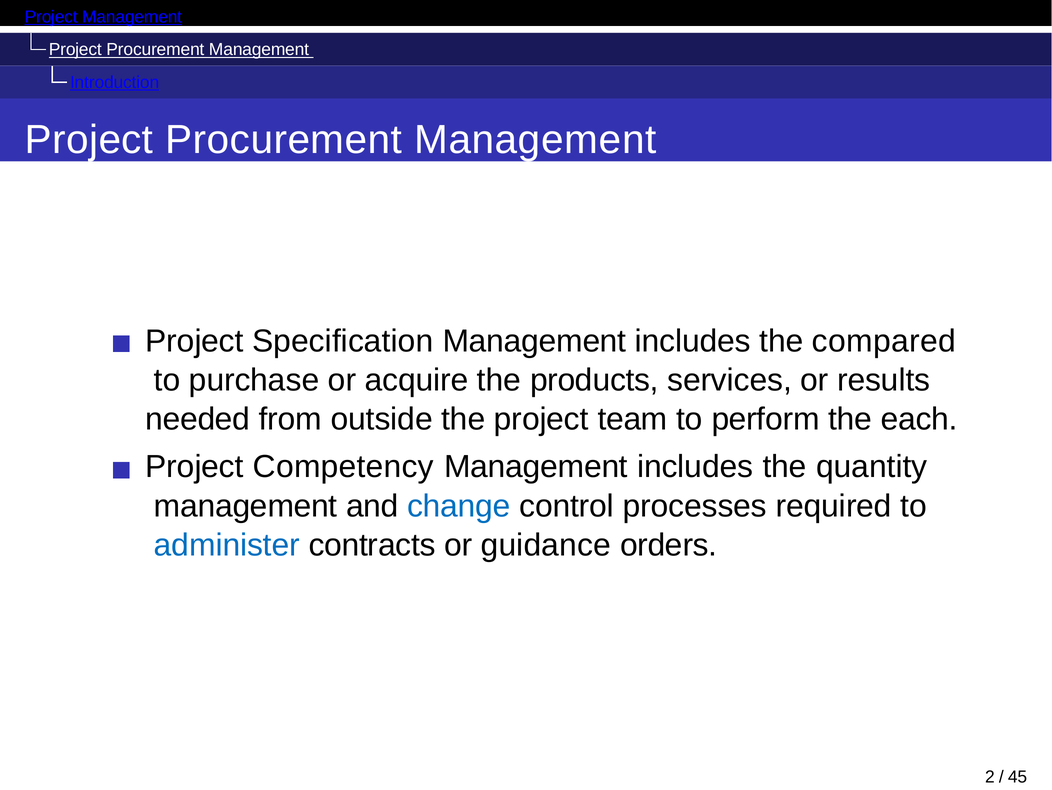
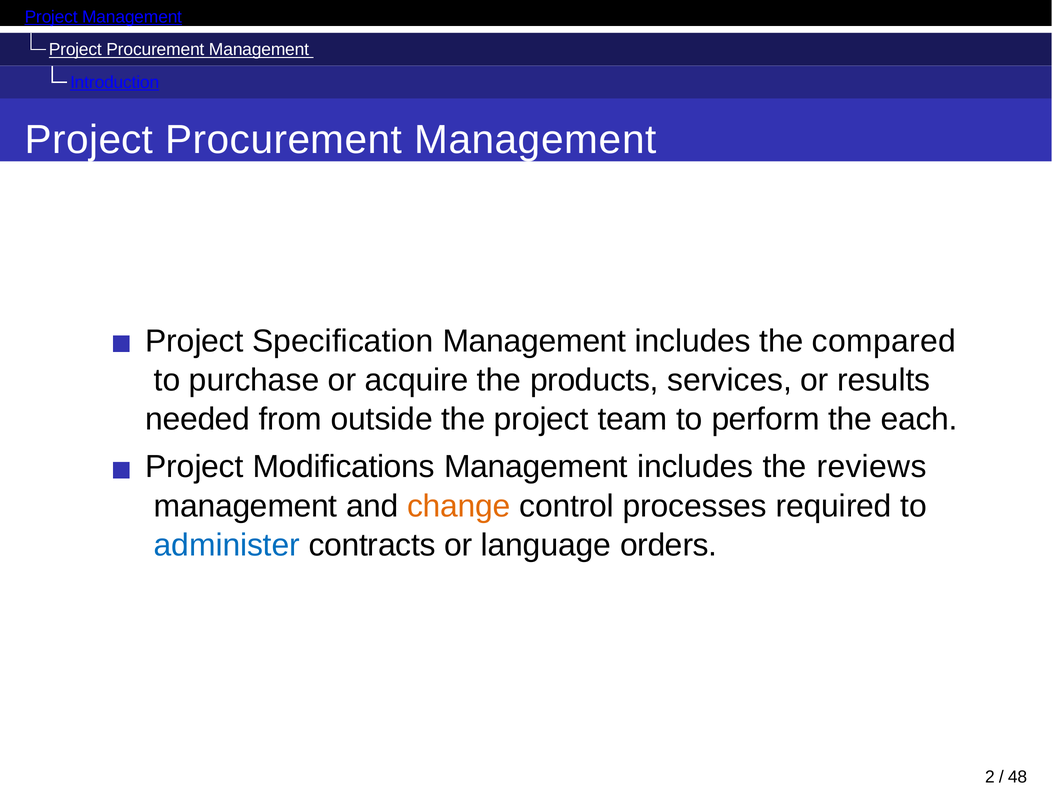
Competency: Competency -> Modifications (344, 467)
quantity: quantity -> reviews (872, 467)
change colour: blue -> orange (459, 506)
guidance: guidance -> language (546, 545)
45: 45 -> 48 (1018, 777)
